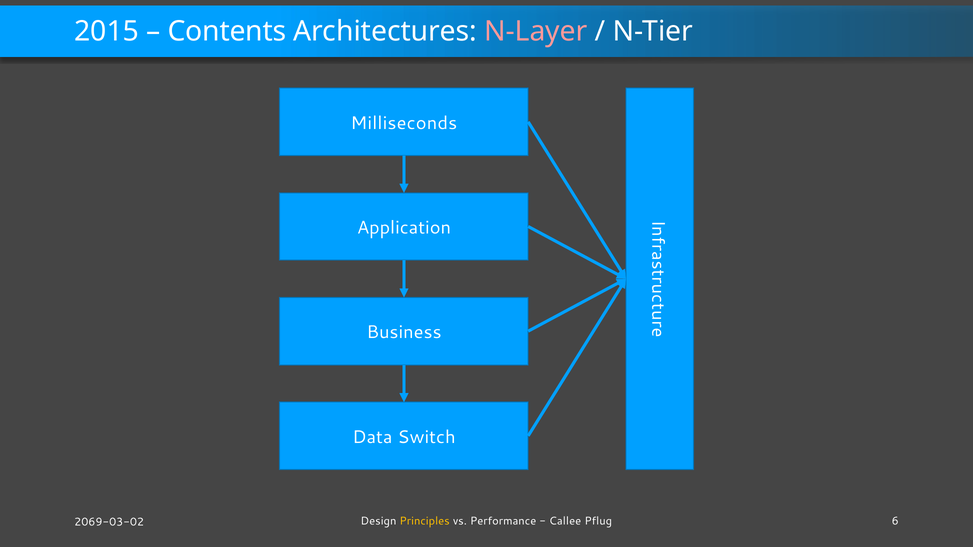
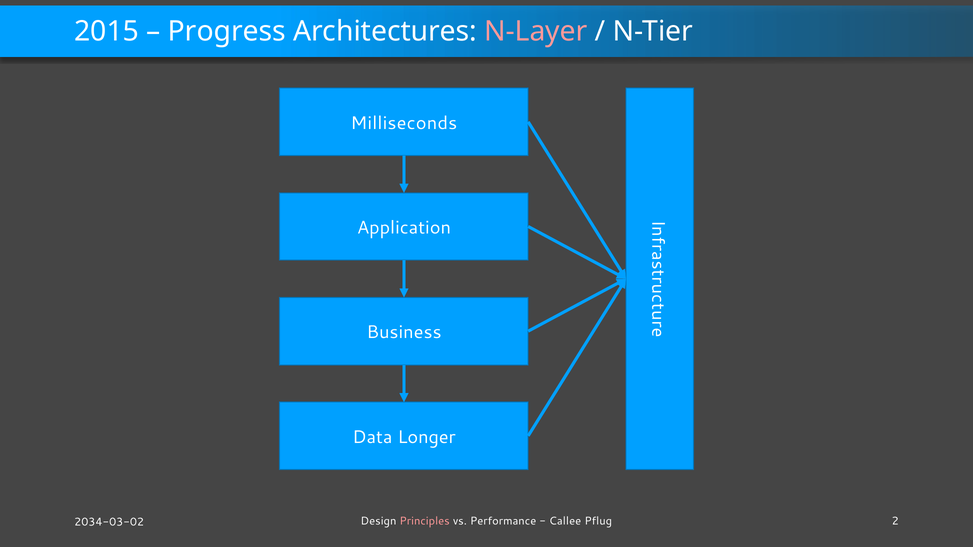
Contents: Contents -> Progress (227, 31)
Switch: Switch -> Longer (427, 437)
Principles colour: yellow -> pink (425, 521)
6: 6 -> 2 (895, 521)
2069-03-02: 2069-03-02 -> 2034-03-02 (109, 523)
